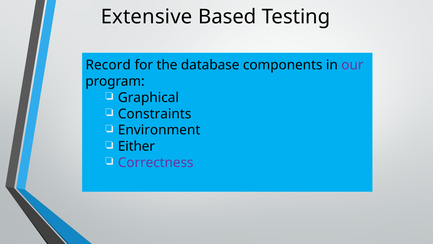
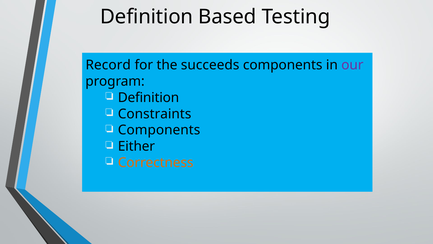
Extensive: Extensive -> Definition (147, 17)
database: database -> succeeds (210, 65)
Graphical: Graphical -> Definition (148, 97)
Environment: Environment -> Components (159, 130)
Correctness colour: purple -> orange (156, 162)
